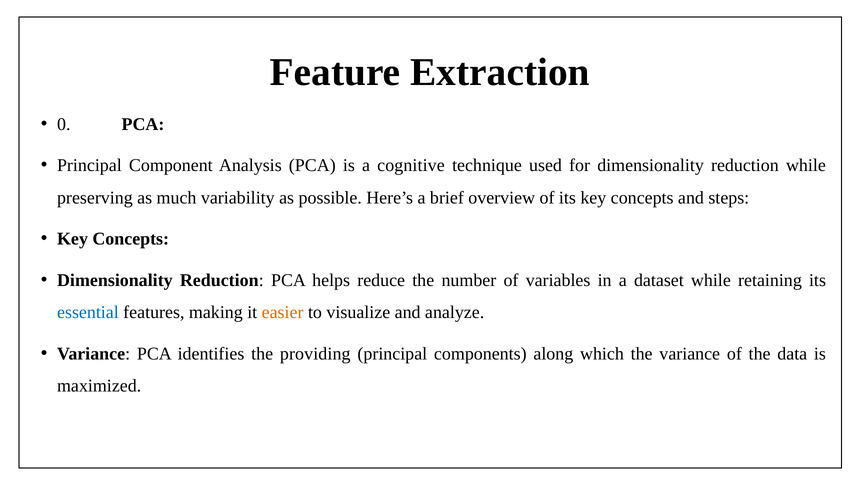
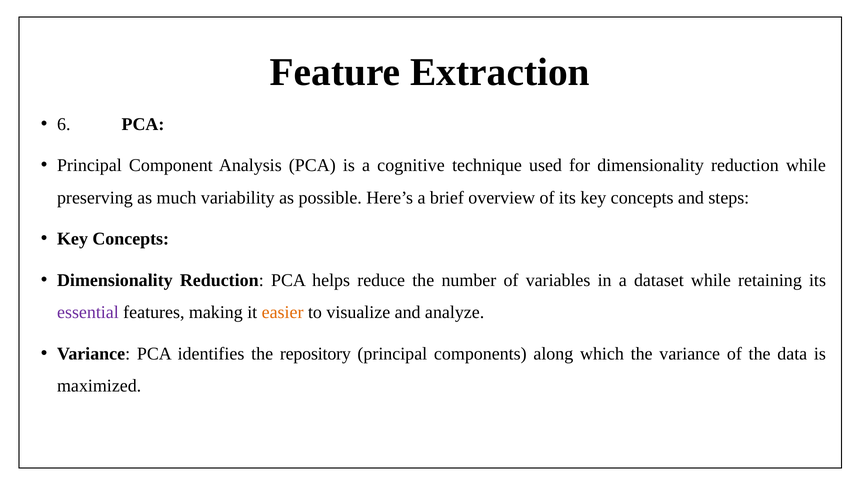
0: 0 -> 6 (64, 124)
essential colour: blue -> purple (88, 312)
providing: providing -> repository (315, 353)
